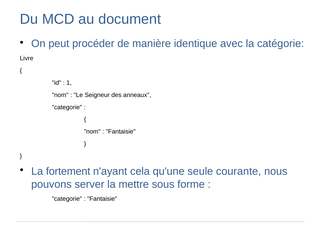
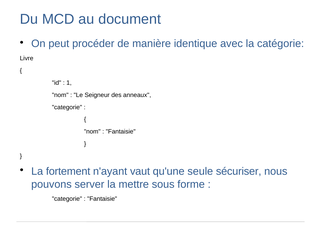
cela: cela -> vaut (140, 171)
courante: courante -> sécuriser (239, 171)
